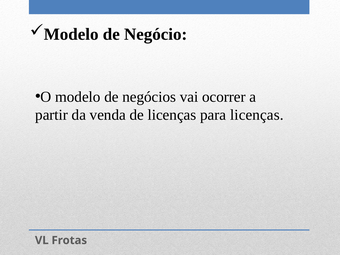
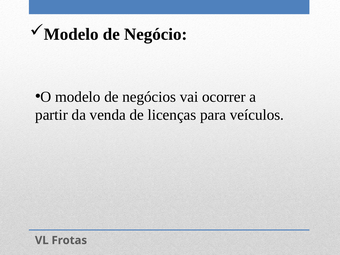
para licenças: licenças -> veículos (257, 115)
